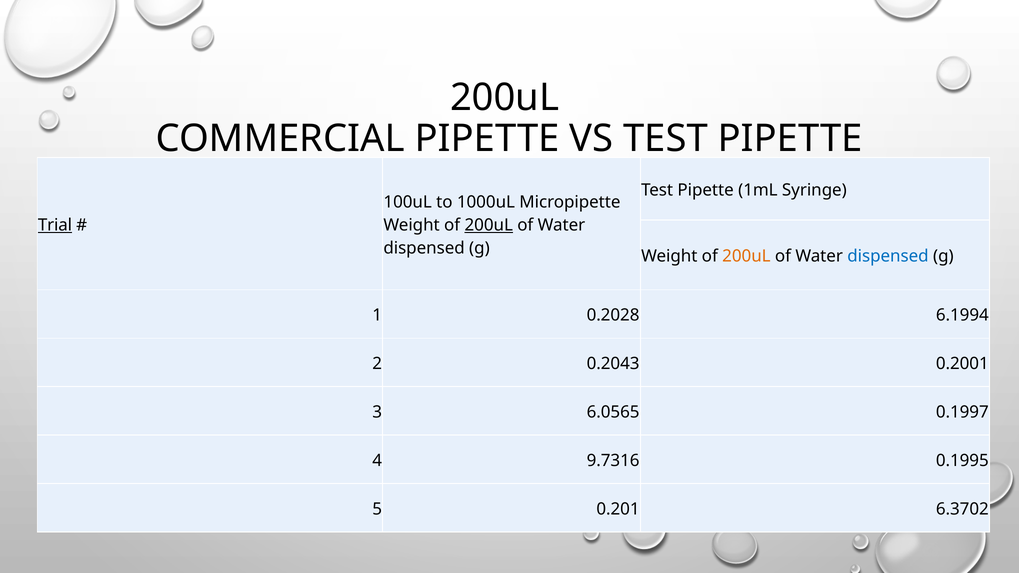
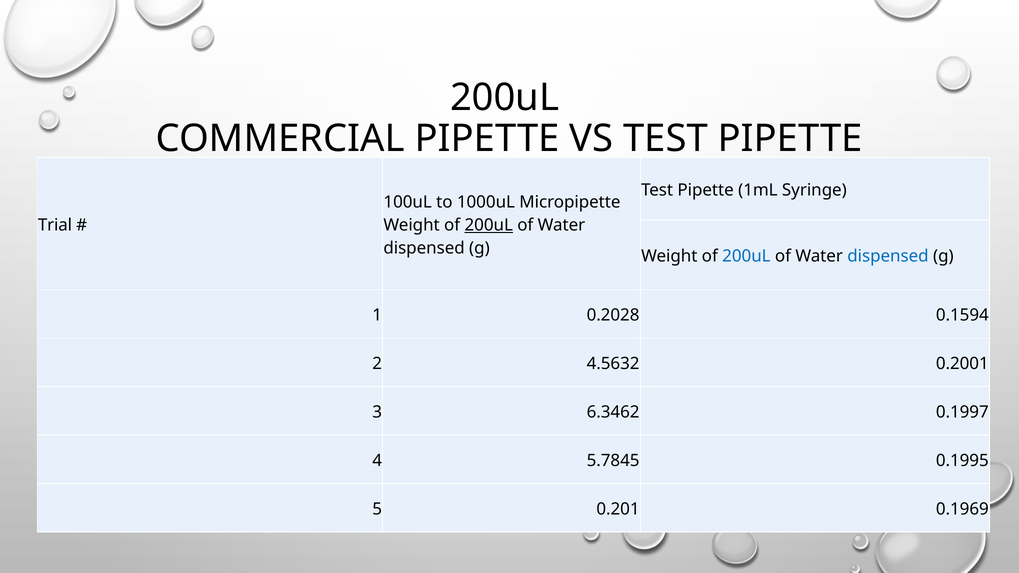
Trial underline: present -> none (55, 225)
200uL colour: orange -> blue (746, 256)
6.1994: 6.1994 -> 0.1594 (962, 315)
0.2043: 0.2043 -> 4.5632 (613, 364)
6.0565: 6.0565 -> 6.3462 (613, 412)
9.7316: 9.7316 -> 5.7845 (613, 461)
6.3702: 6.3702 -> 0.1969 (962, 509)
